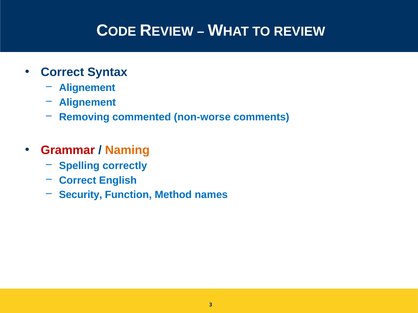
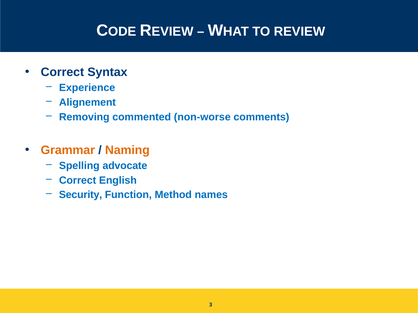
Alignement: Alignement -> Experience (87, 88)
Grammar colour: red -> orange (68, 150)
correctly: correctly -> advocate (125, 166)
